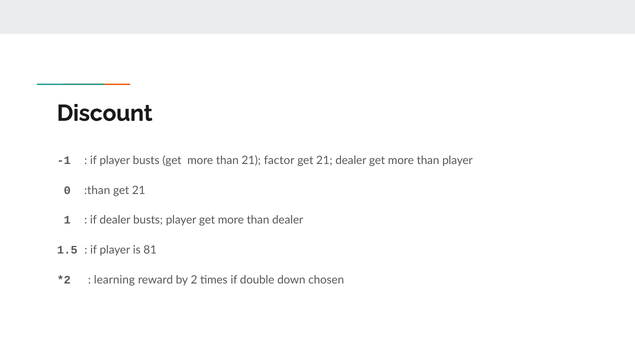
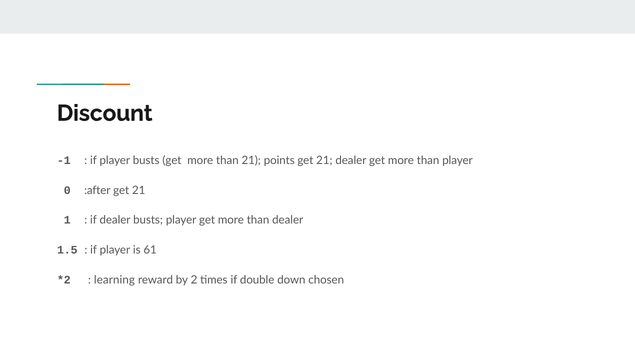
factor: factor -> points (279, 160)
:than: :than -> :after (97, 190)
81: 81 -> 61 (150, 250)
